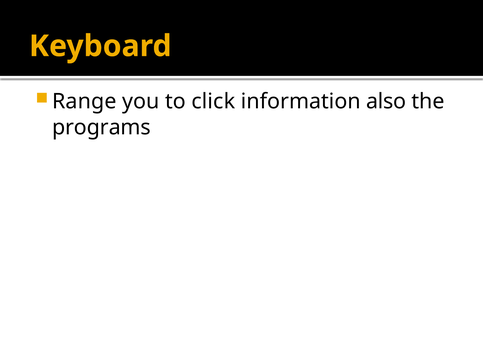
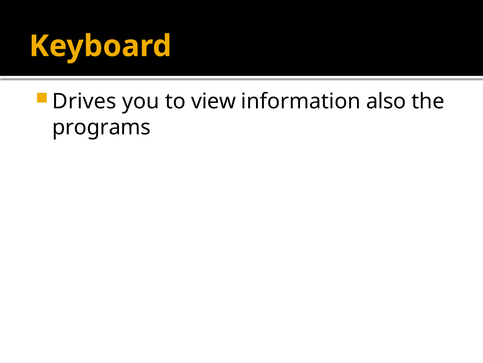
Range: Range -> Drives (84, 101)
click: click -> view (214, 101)
